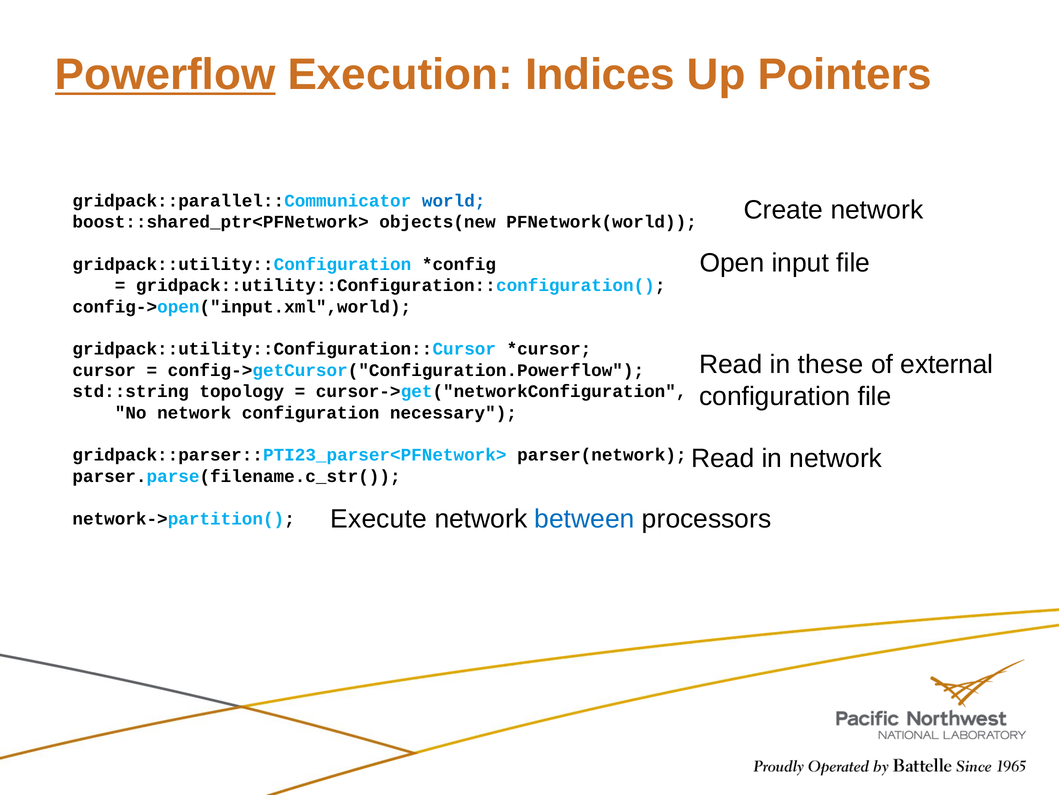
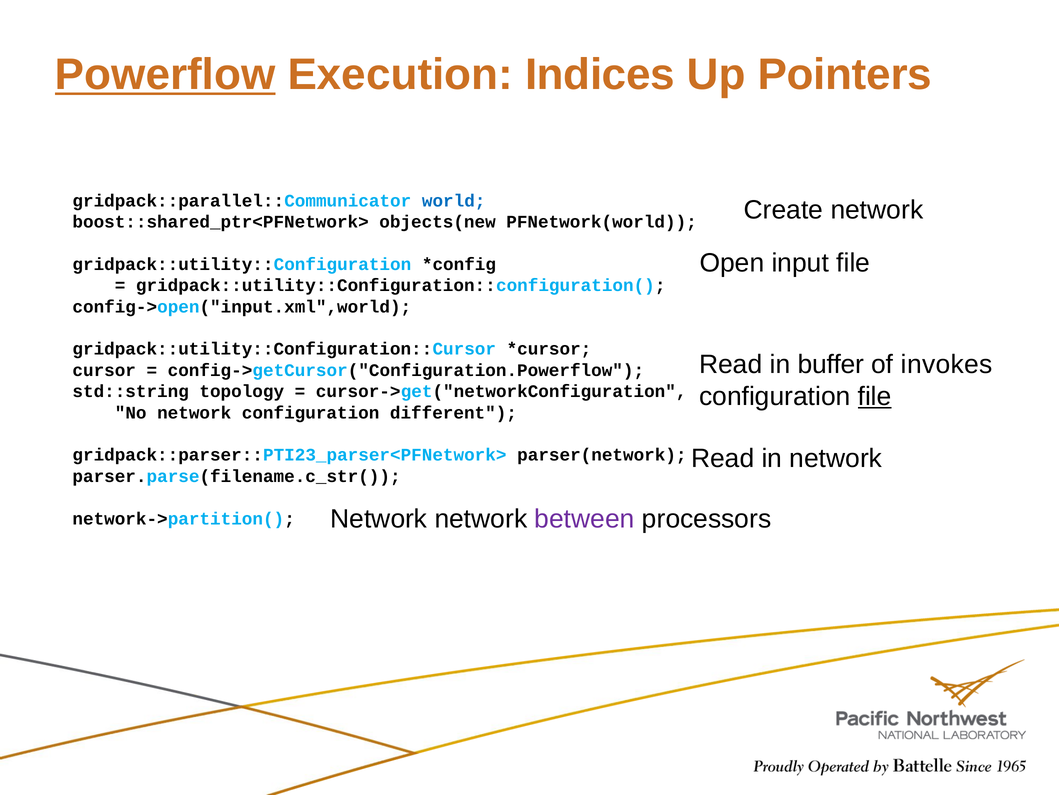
these: these -> buffer (831, 364)
external: external -> invokes (947, 364)
file underline: none -> present (875, 396)
necessary: necessary -> different (453, 412)
Execute: Execute -> Network (379, 518)
between colour: blue -> purple (585, 518)
